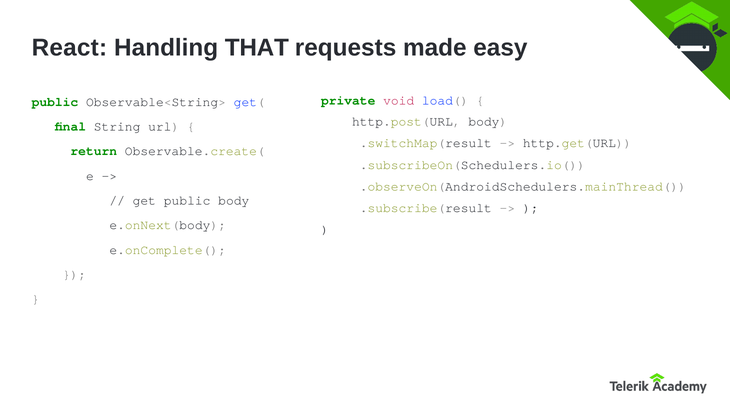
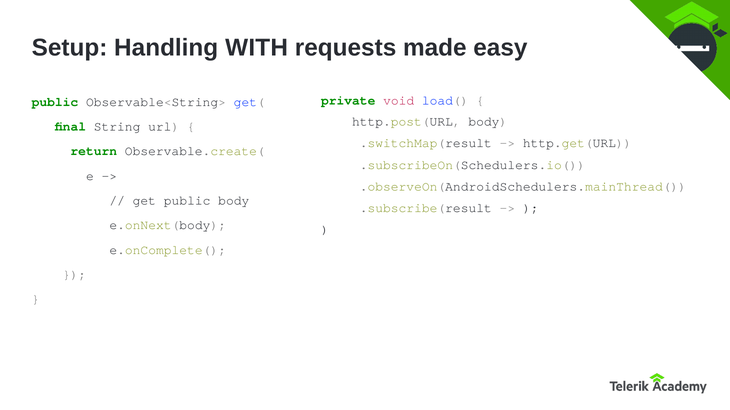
React: React -> Setup (70, 48)
THAT: THAT -> WITH (257, 48)
